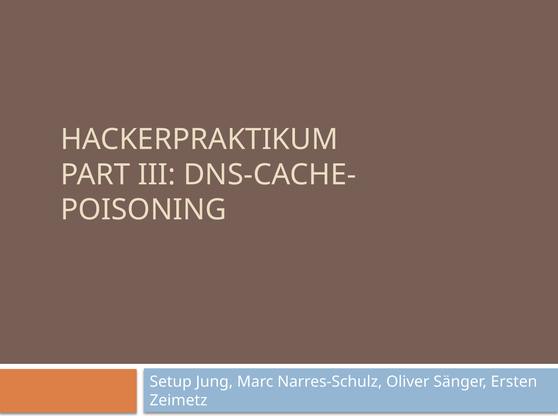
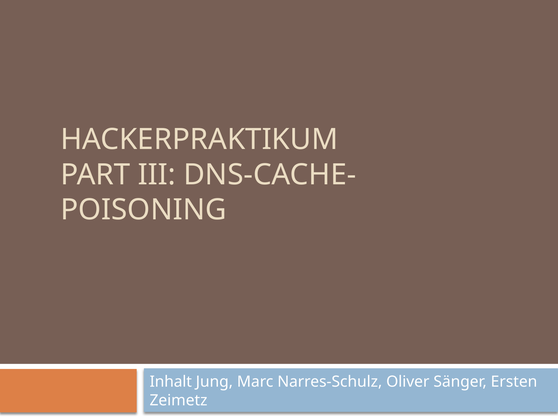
Setup: Setup -> Inhalt (171, 382)
